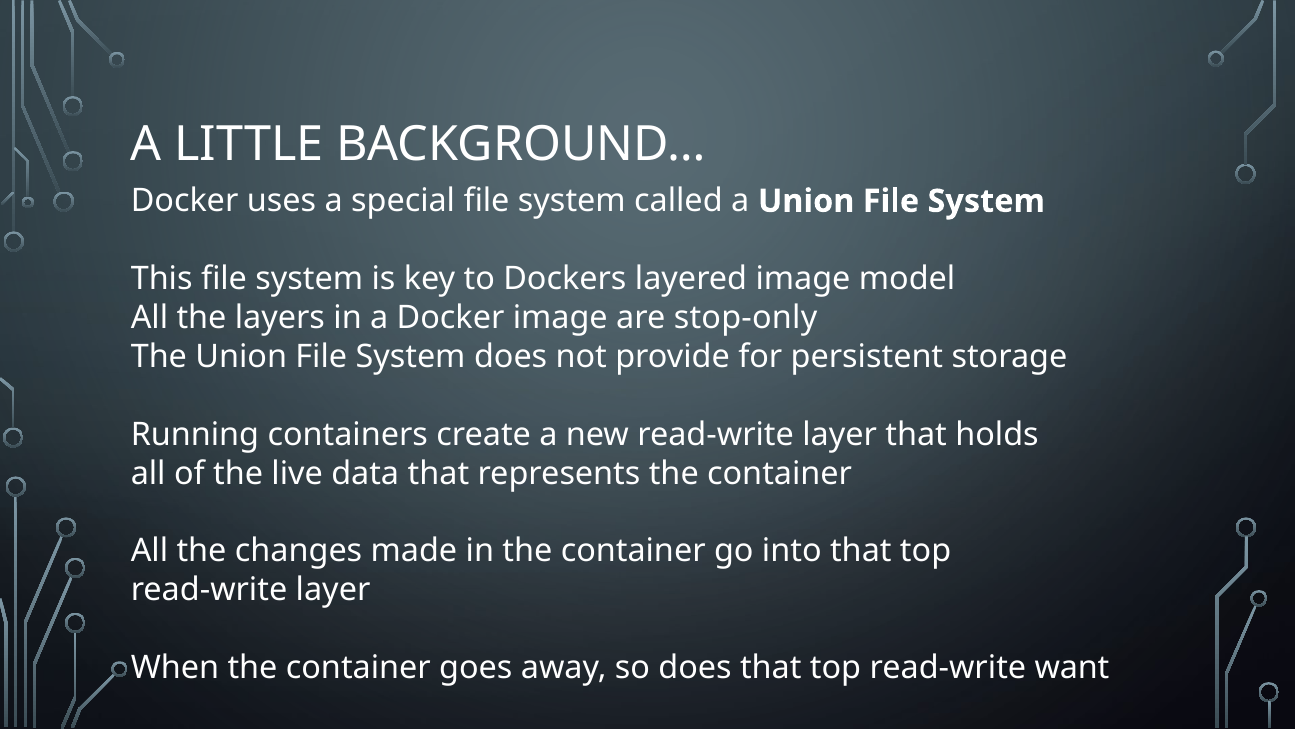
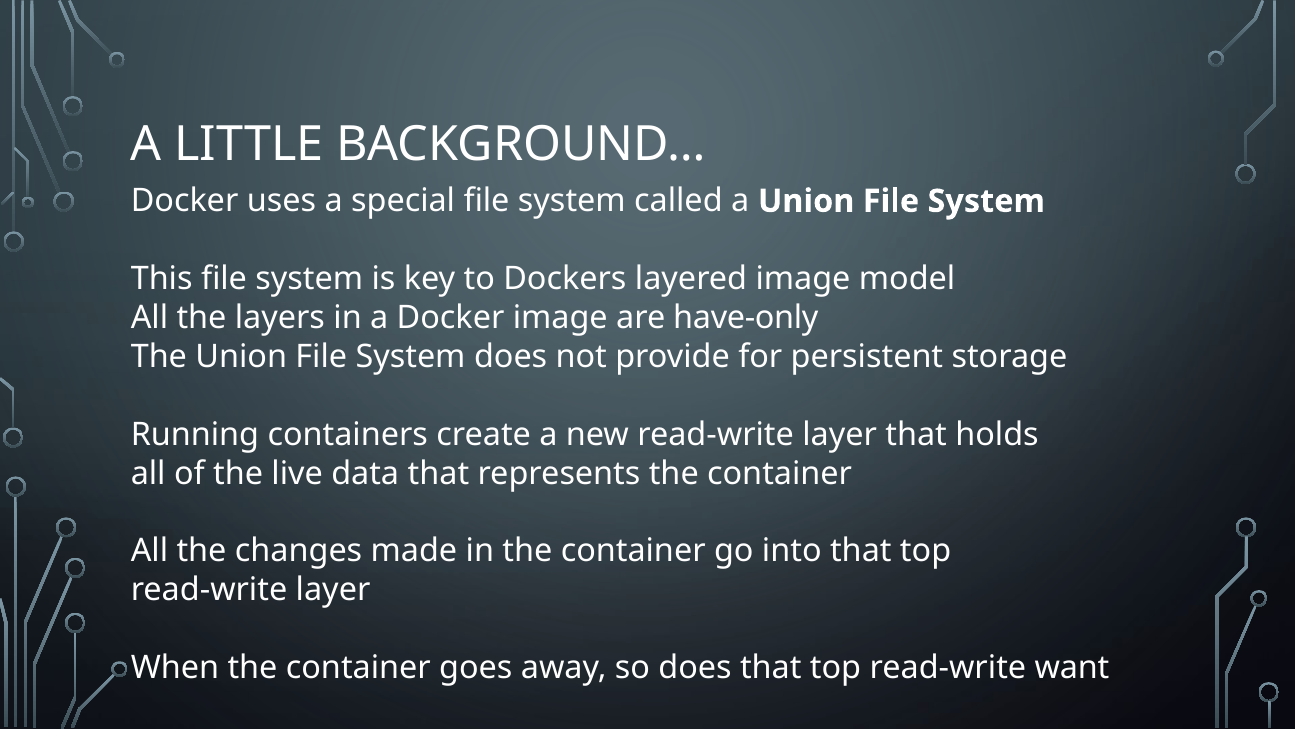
stop-only: stop-only -> have-only (746, 318)
